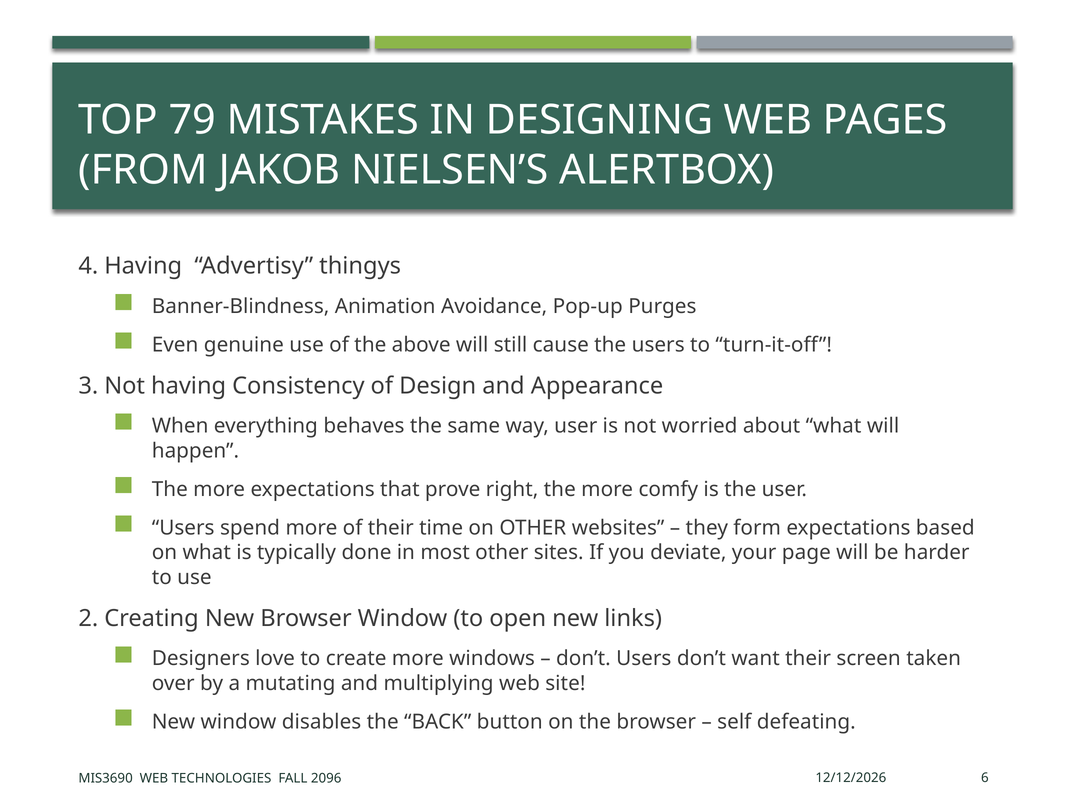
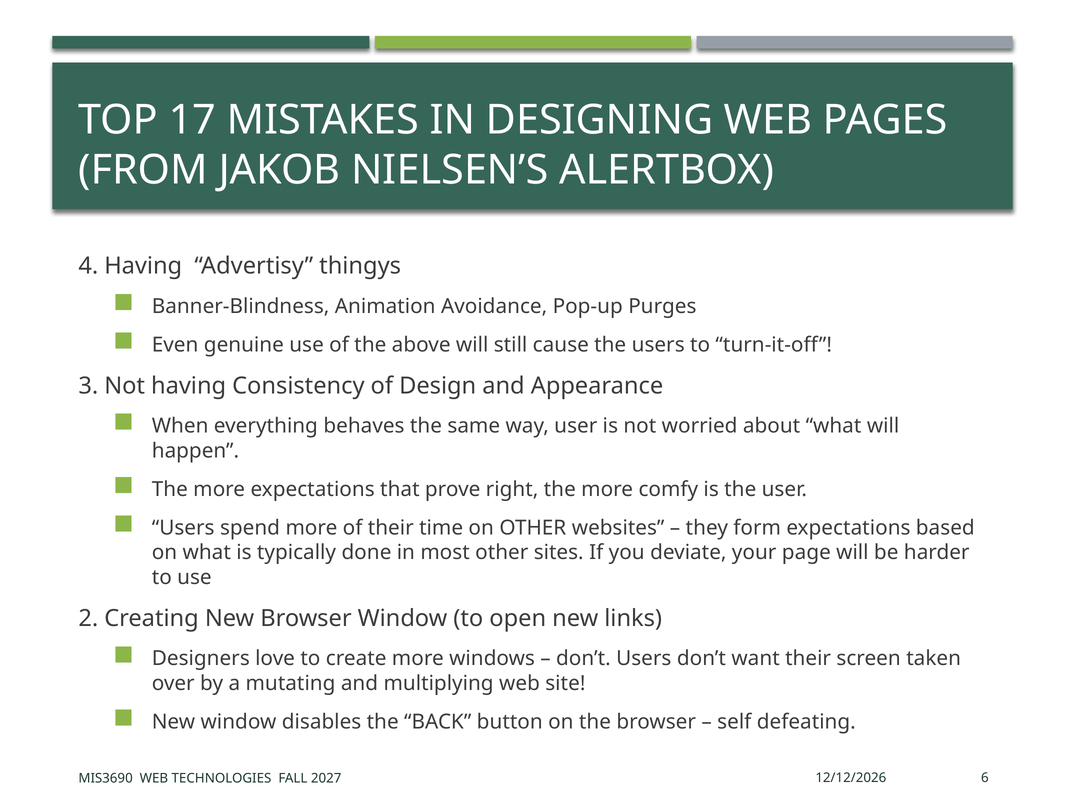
79: 79 -> 17 (192, 120)
2096: 2096 -> 2027 (326, 779)
